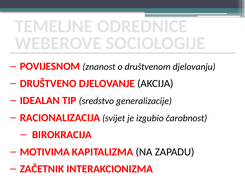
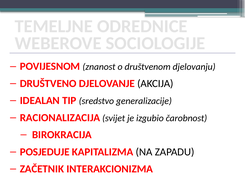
MOTIVIMA: MOTIVIMA -> POSJEDUJE (45, 152)
